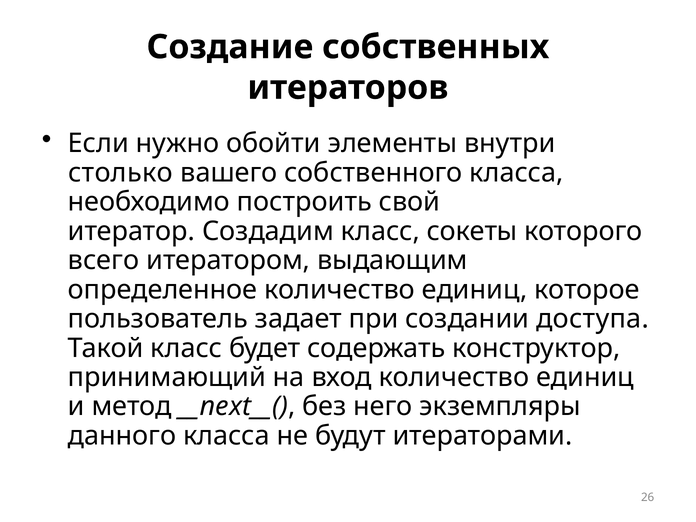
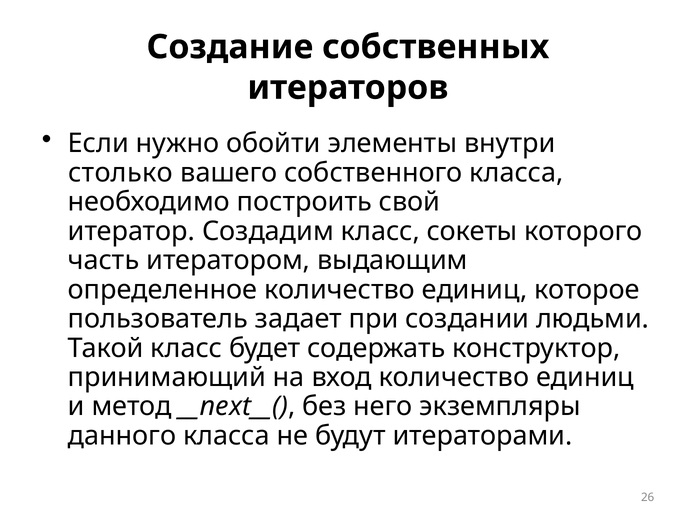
всего: всего -> часть (104, 260)
доступа: доступа -> людьми (593, 319)
